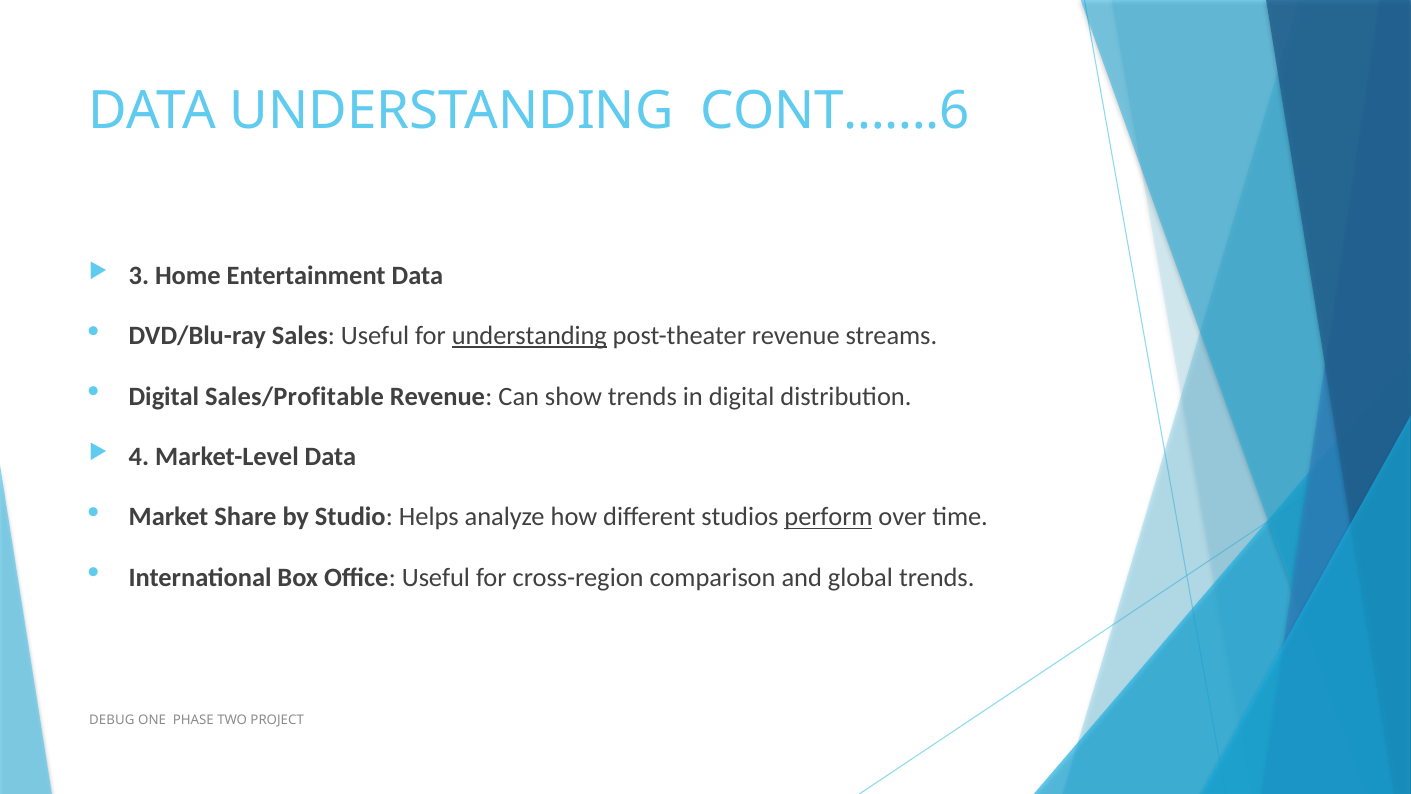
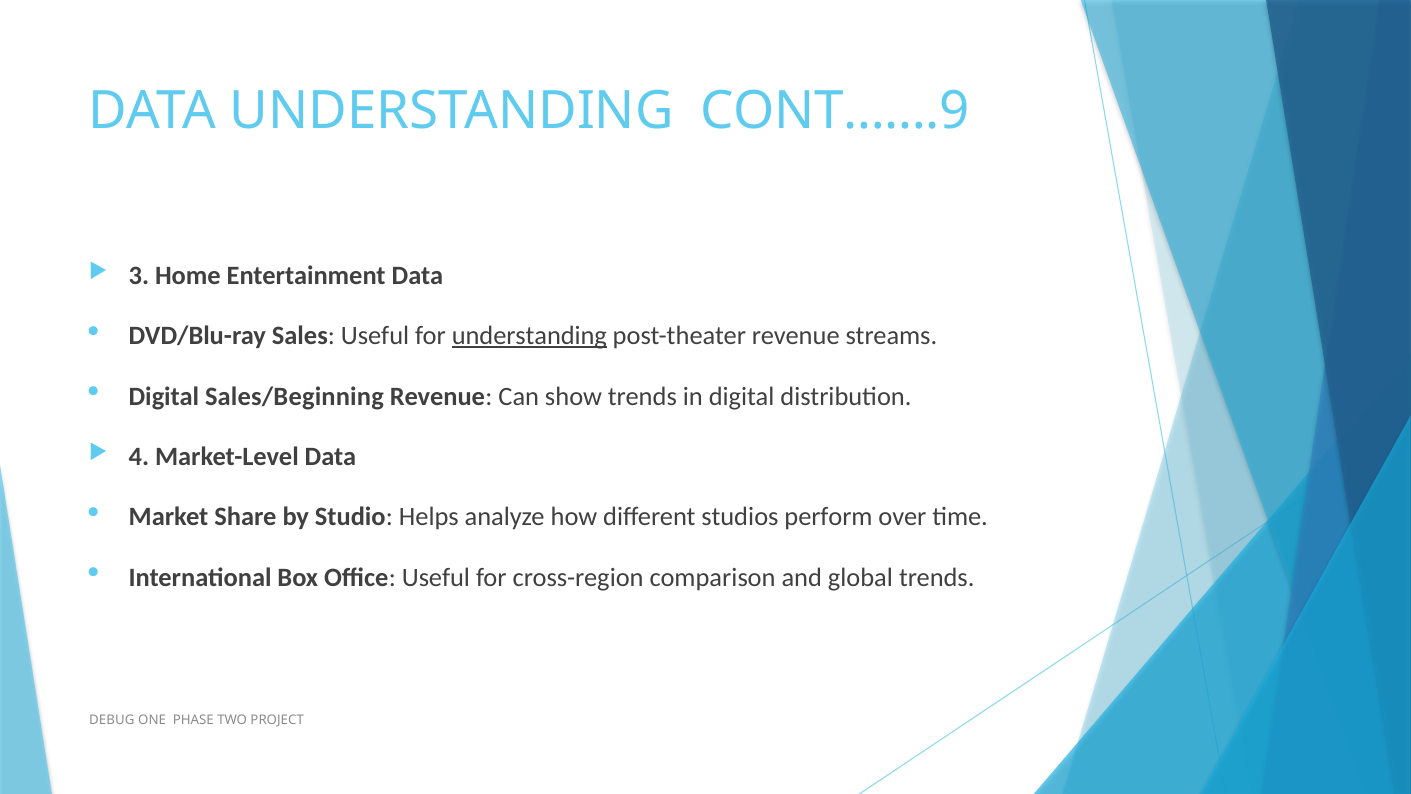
CONT…….6: CONT…….6 -> CONT…….9 (835, 111)
Sales/Profitable: Sales/Profitable -> Sales/Beginning (294, 396)
perform underline: present -> none (829, 517)
